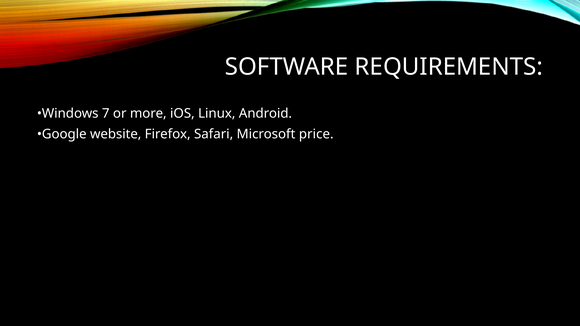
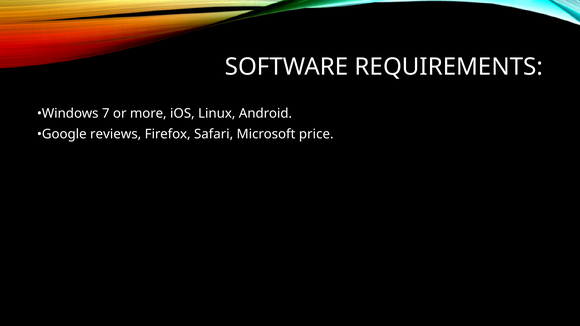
website: website -> reviews (116, 134)
